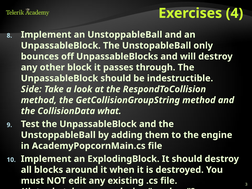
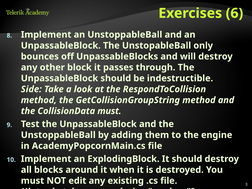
4: 4 -> 6 (234, 13)
CollisionData what: what -> must (109, 111)
